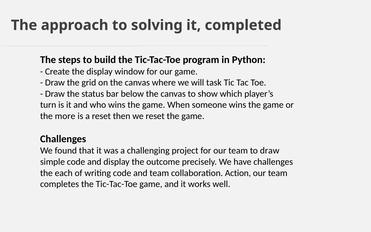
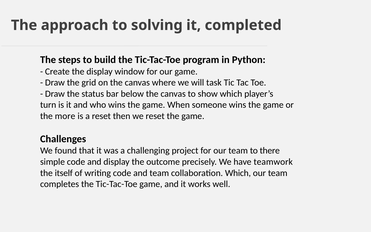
to draw: draw -> there (270, 151)
have challenges: challenges -> teamwork (273, 162)
each: each -> itself (64, 173)
collaboration Action: Action -> Which (238, 173)
